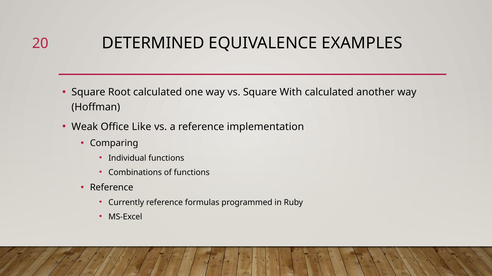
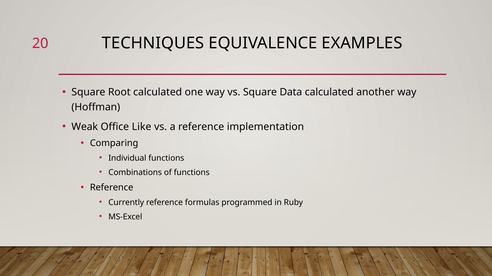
DETERMINED: DETERMINED -> TECHNIQUES (153, 43)
With: With -> Data (291, 93)
